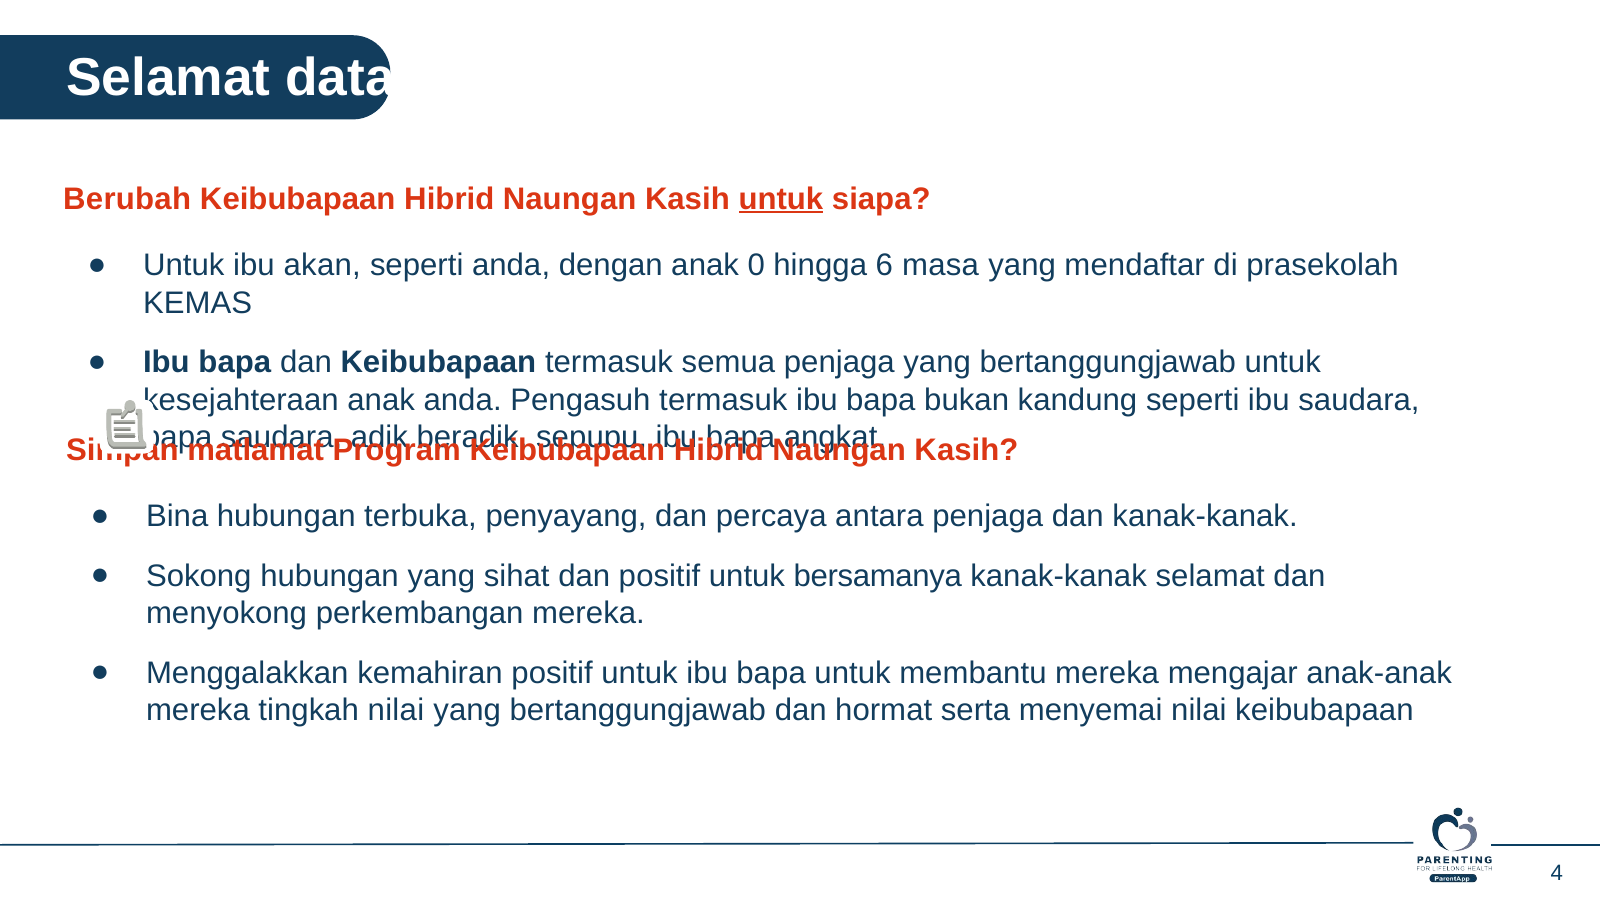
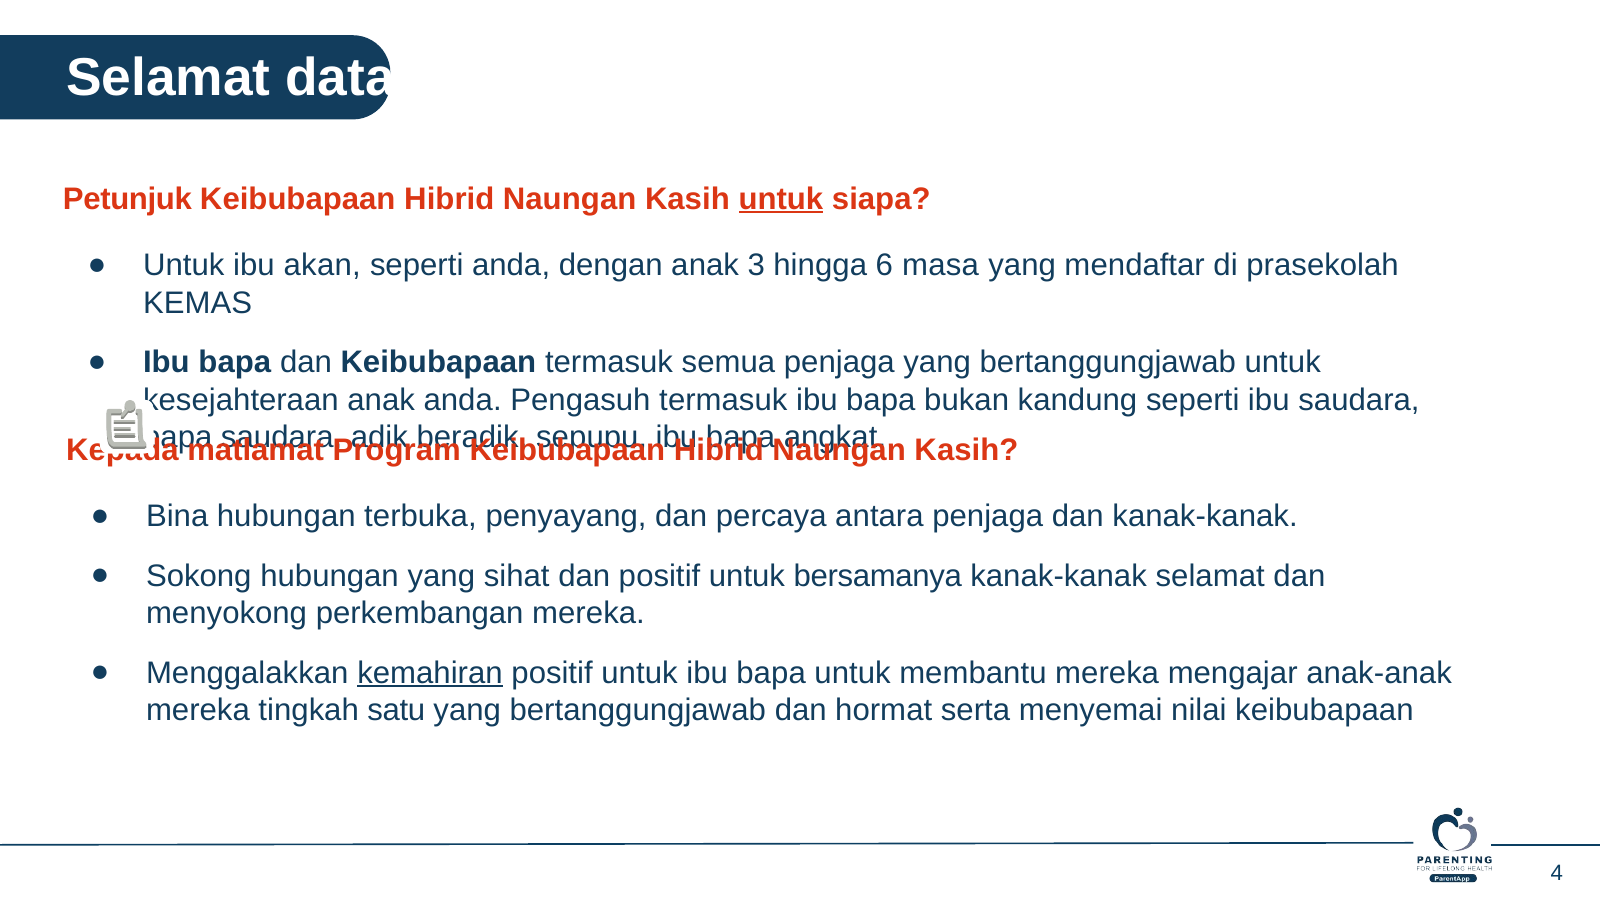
Berubah: Berubah -> Petunjuk (127, 199)
0: 0 -> 3 (756, 266)
Simpan: Simpan -> Kepada (122, 450)
kemahiran underline: none -> present (430, 673)
tingkah nilai: nilai -> satu (396, 710)
